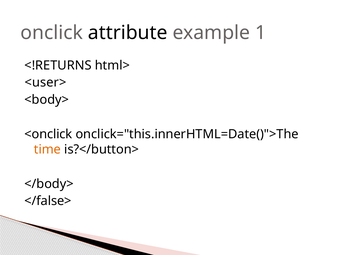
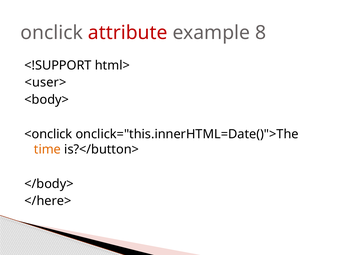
attribute colour: black -> red (128, 33)
1: 1 -> 8 (261, 33)
<!RETURNS: <!RETURNS -> <!SUPPORT (58, 65)
</false>: </false> -> </here> (48, 201)
